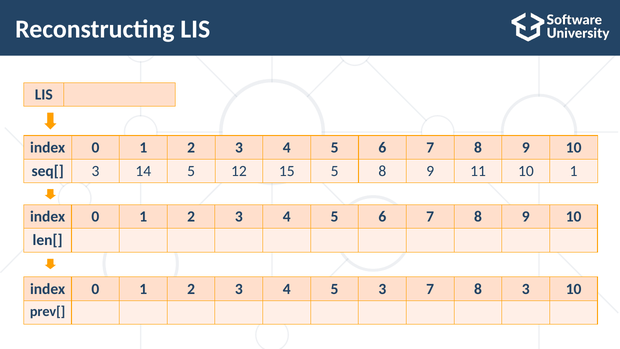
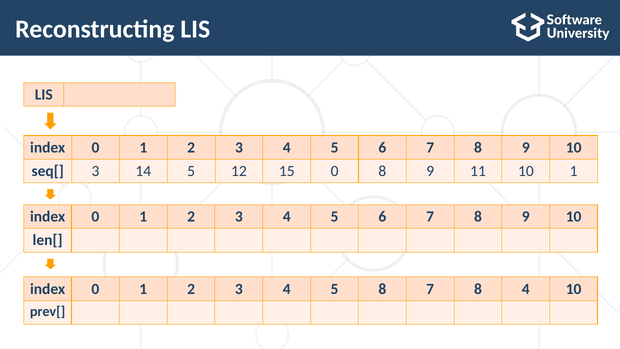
15 5: 5 -> 0 (335, 171)
5 3: 3 -> 8 (382, 289)
8 3: 3 -> 4 (526, 289)
